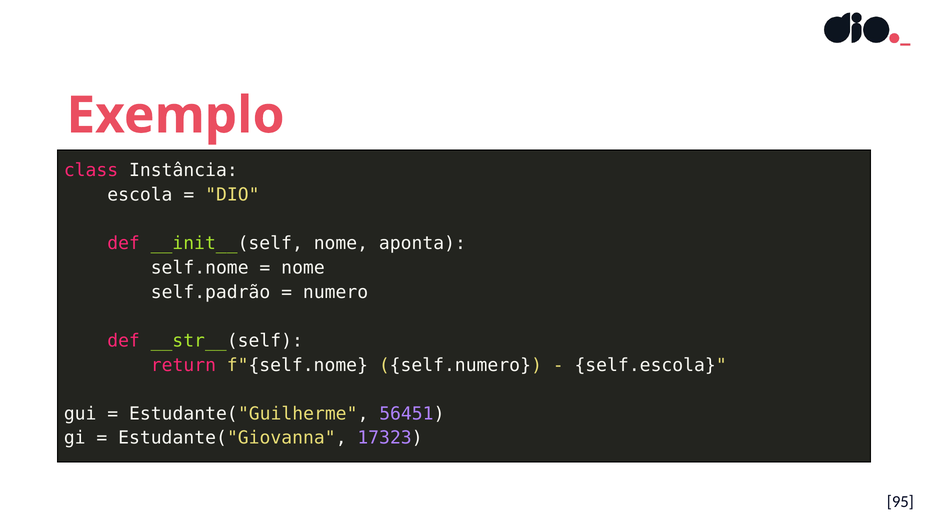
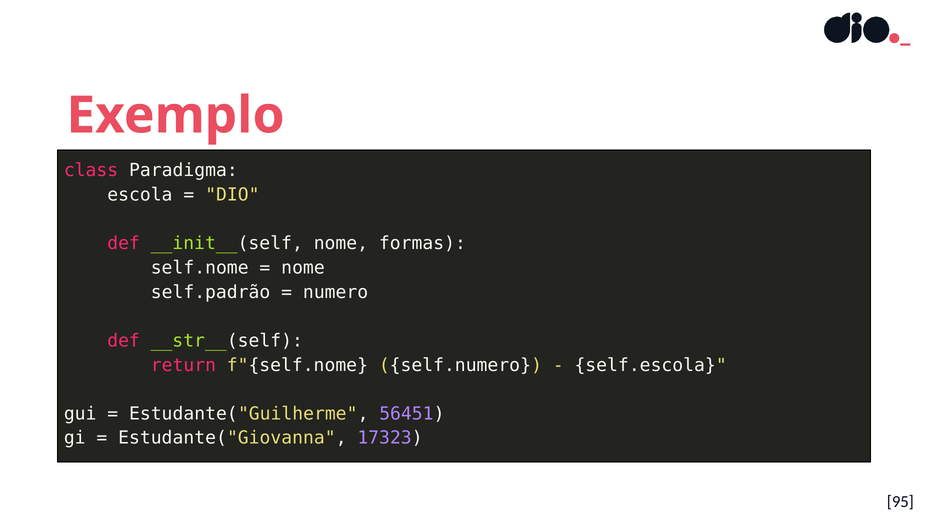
Instância: Instância -> Paradigma (183, 171)
aponta: aponta -> formas (422, 244)
